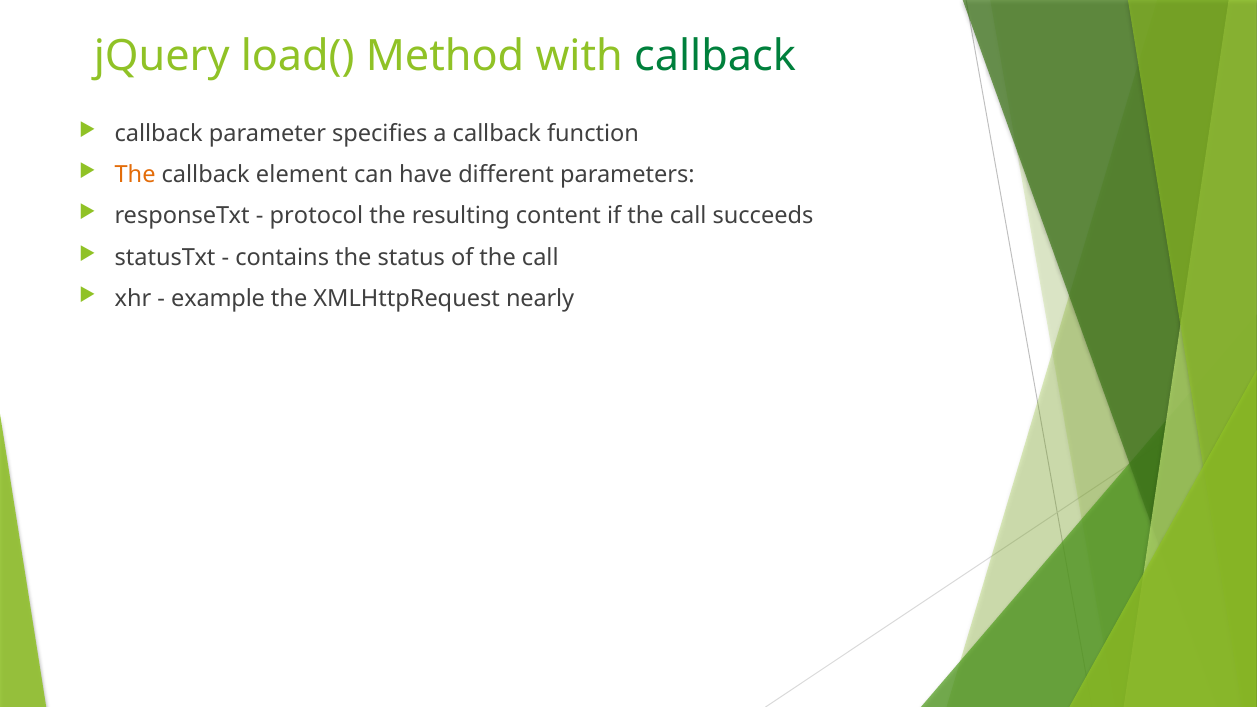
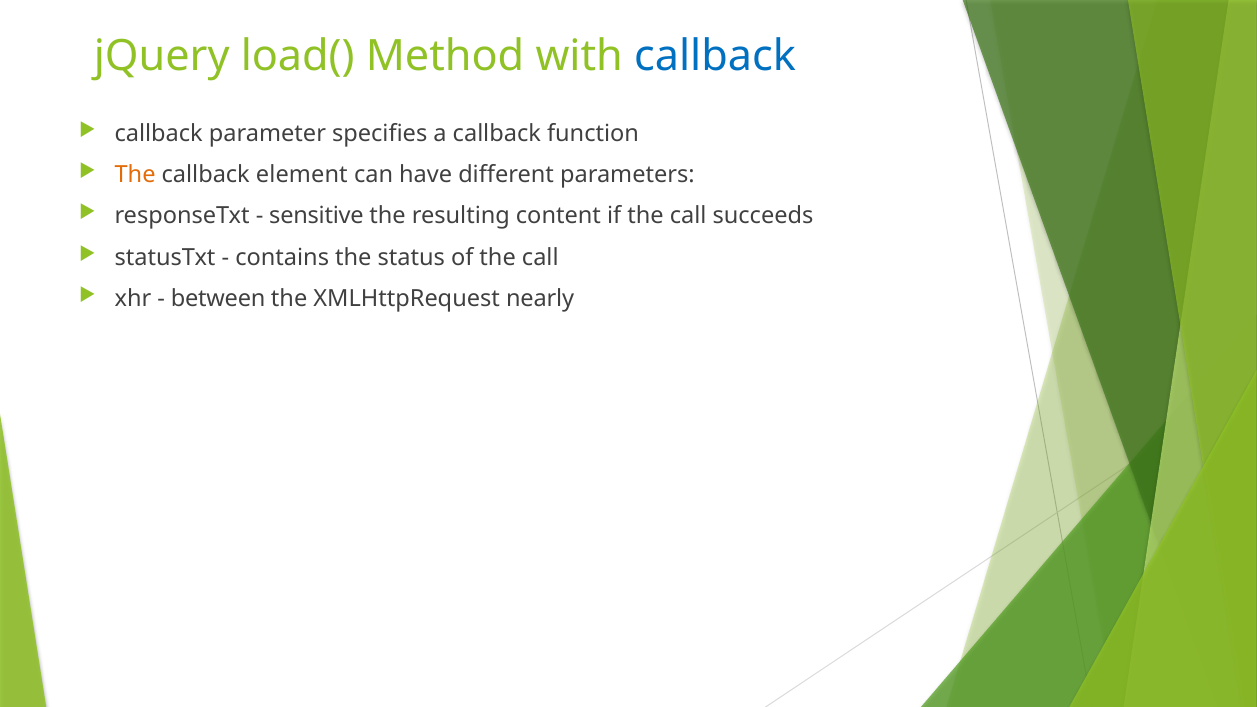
callback colour: green -> blue (715, 57)
protocol: protocol -> sensitive (316, 216)
example: example -> between (218, 299)
